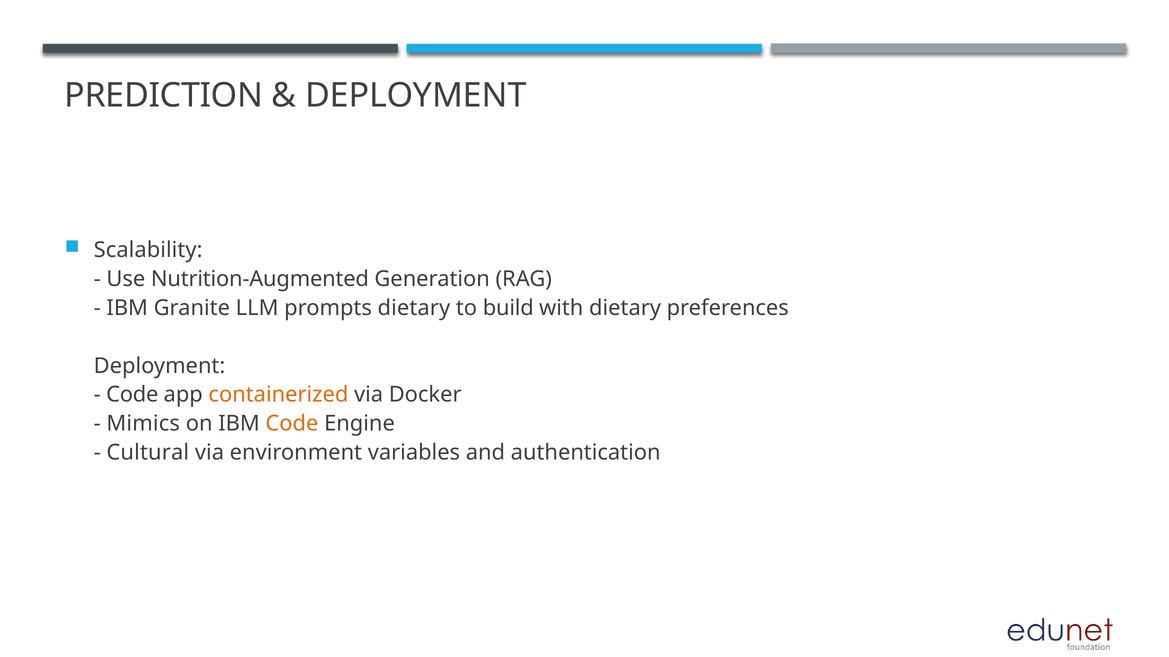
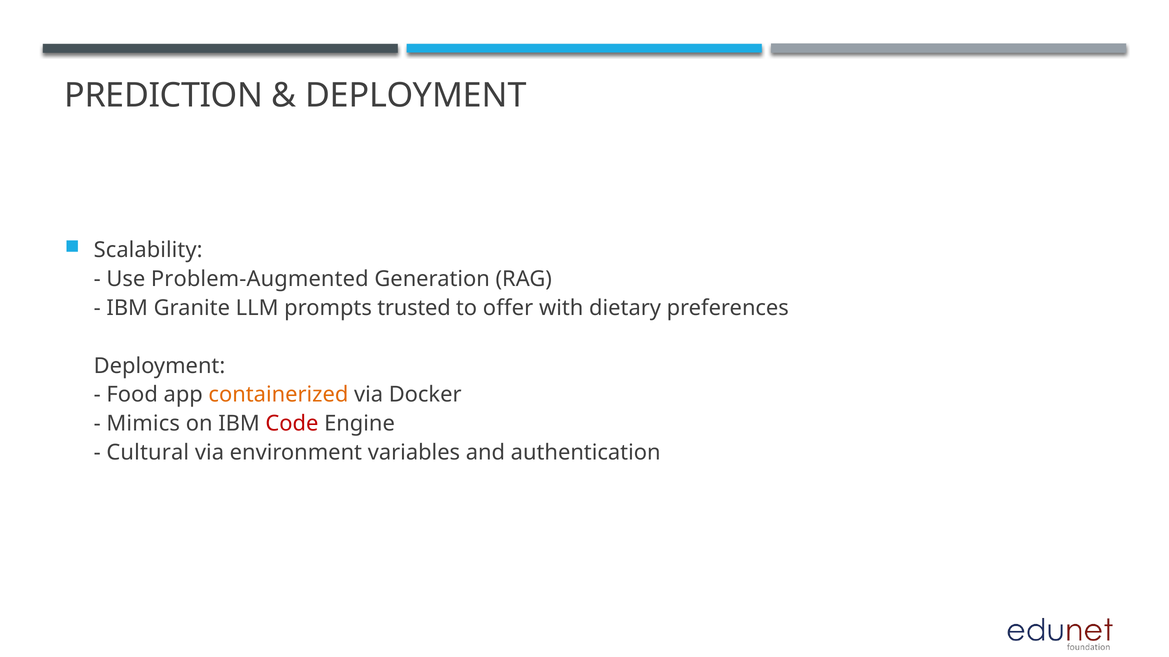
Nutrition-Augmented: Nutrition-Augmented -> Problem-Augmented (260, 279)
prompts dietary: dietary -> trusted (414, 308)
build: build -> offer (508, 308)
Code: Code -> Food (132, 395)
Code colour: orange -> red (292, 424)
